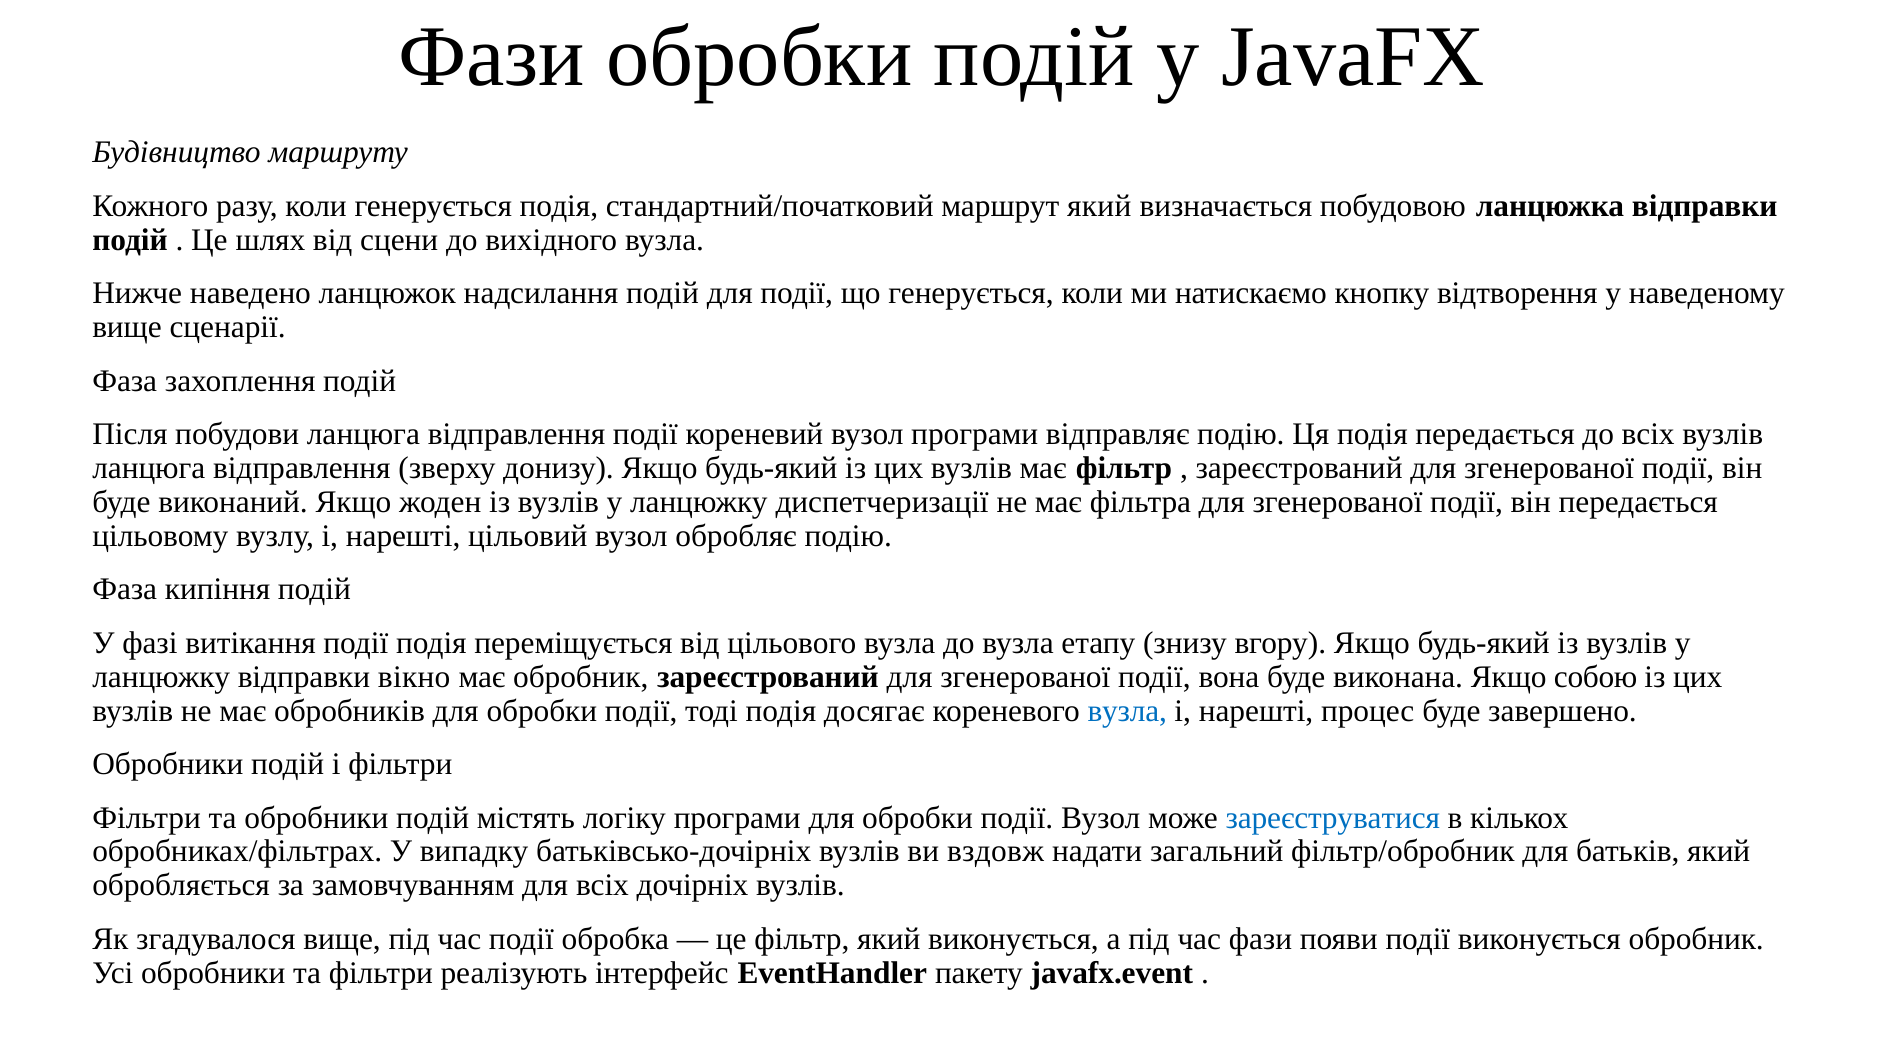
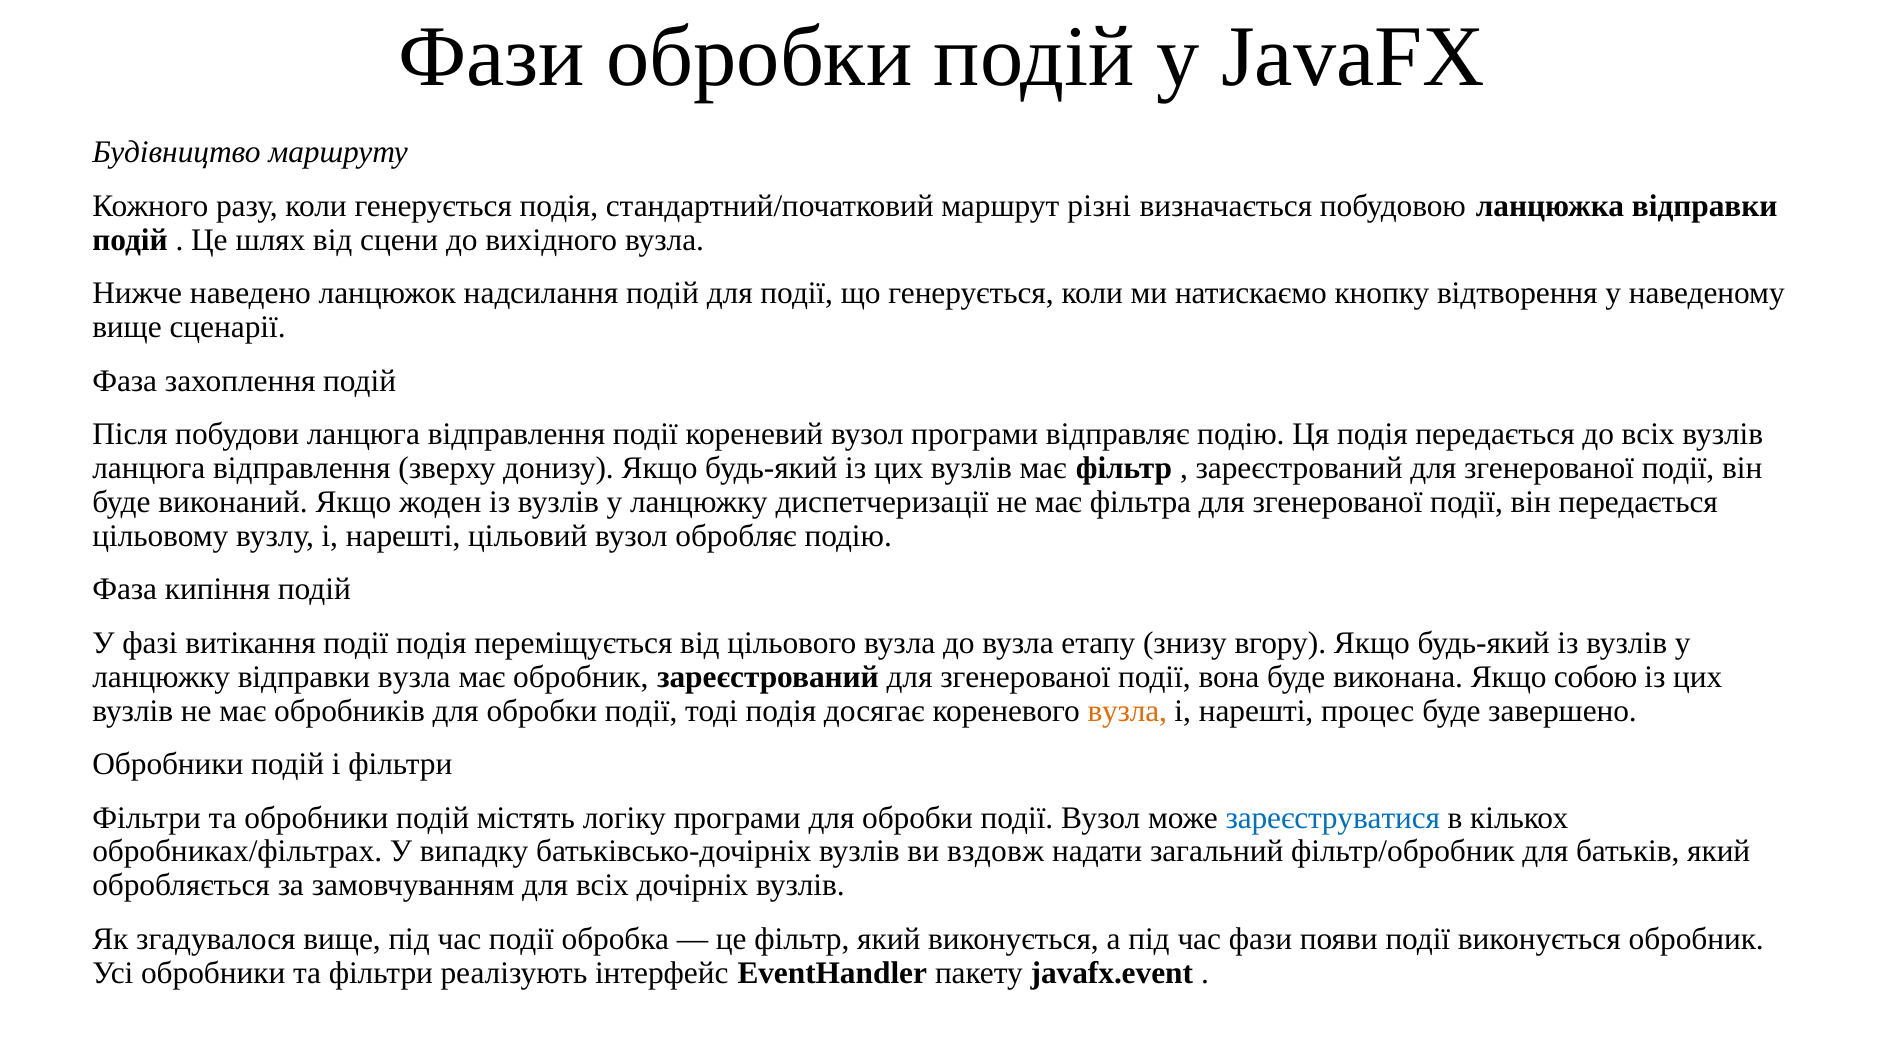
маршрут який: який -> різні (1099, 206)
відправки вікно: вікно -> вузла (414, 677)
вузла colour: blue -> orange (1127, 711)
